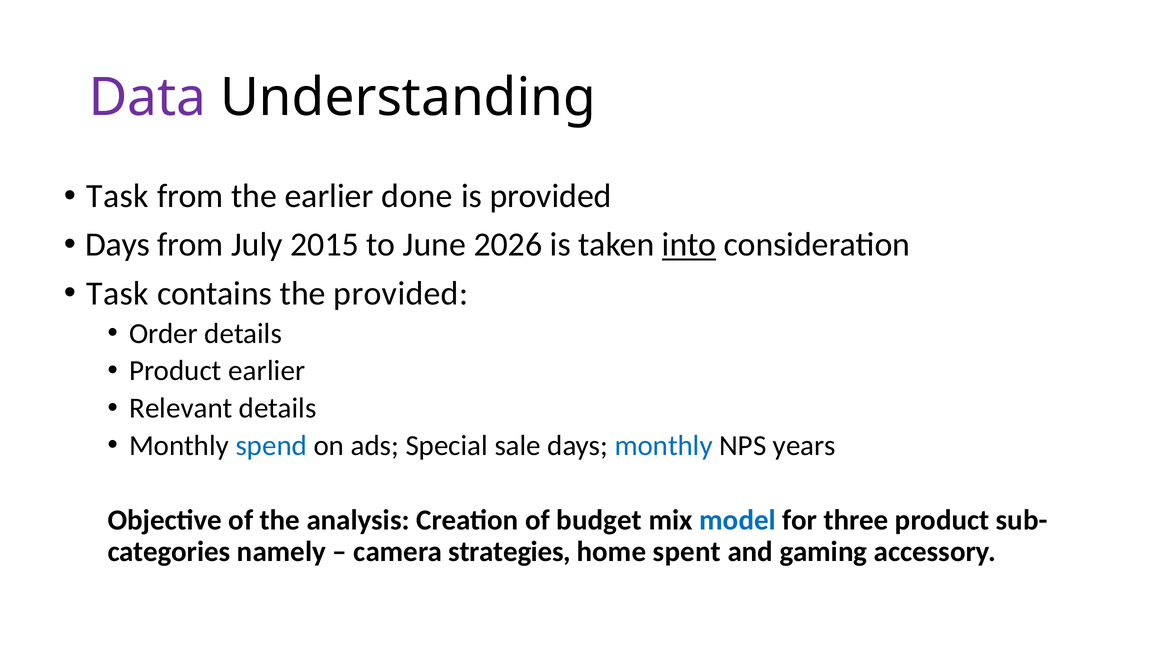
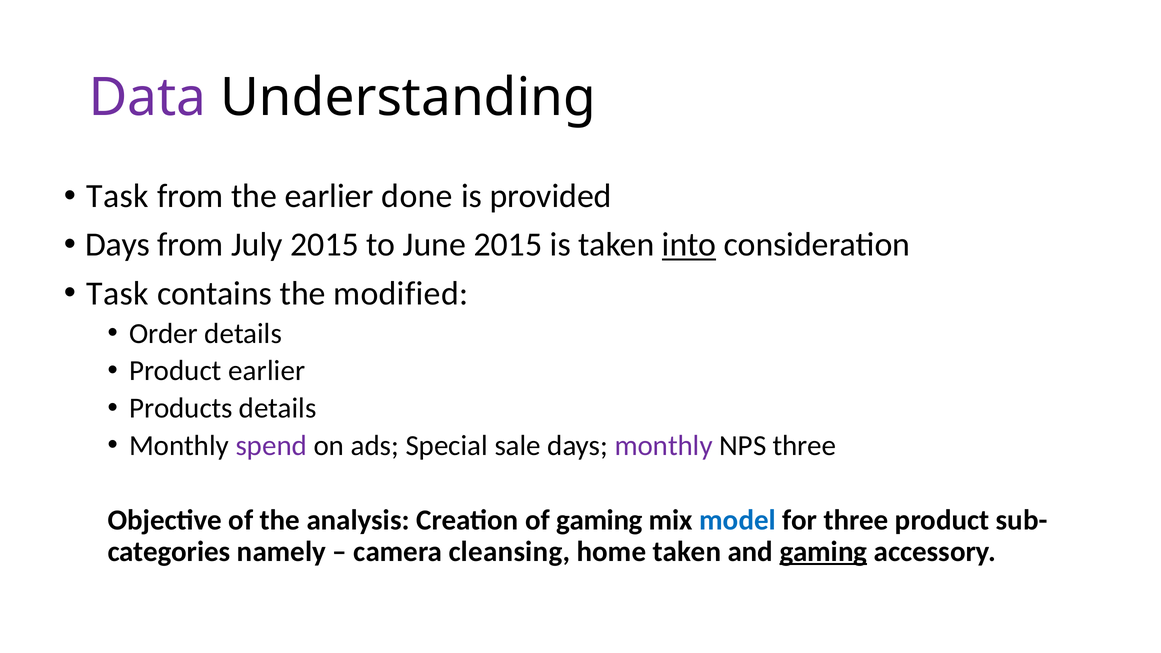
June 2026: 2026 -> 2015 (508, 245)
the provided: provided -> modified (401, 293)
Relevant: Relevant -> Products (181, 408)
spend colour: blue -> purple (271, 446)
monthly colour: blue -> purple (664, 446)
NPS years: years -> three (804, 446)
of budget: budget -> gaming (599, 520)
strategies: strategies -> cleansing (509, 552)
home spent: spent -> taken (687, 552)
gaming underline: none -> present (823, 552)
